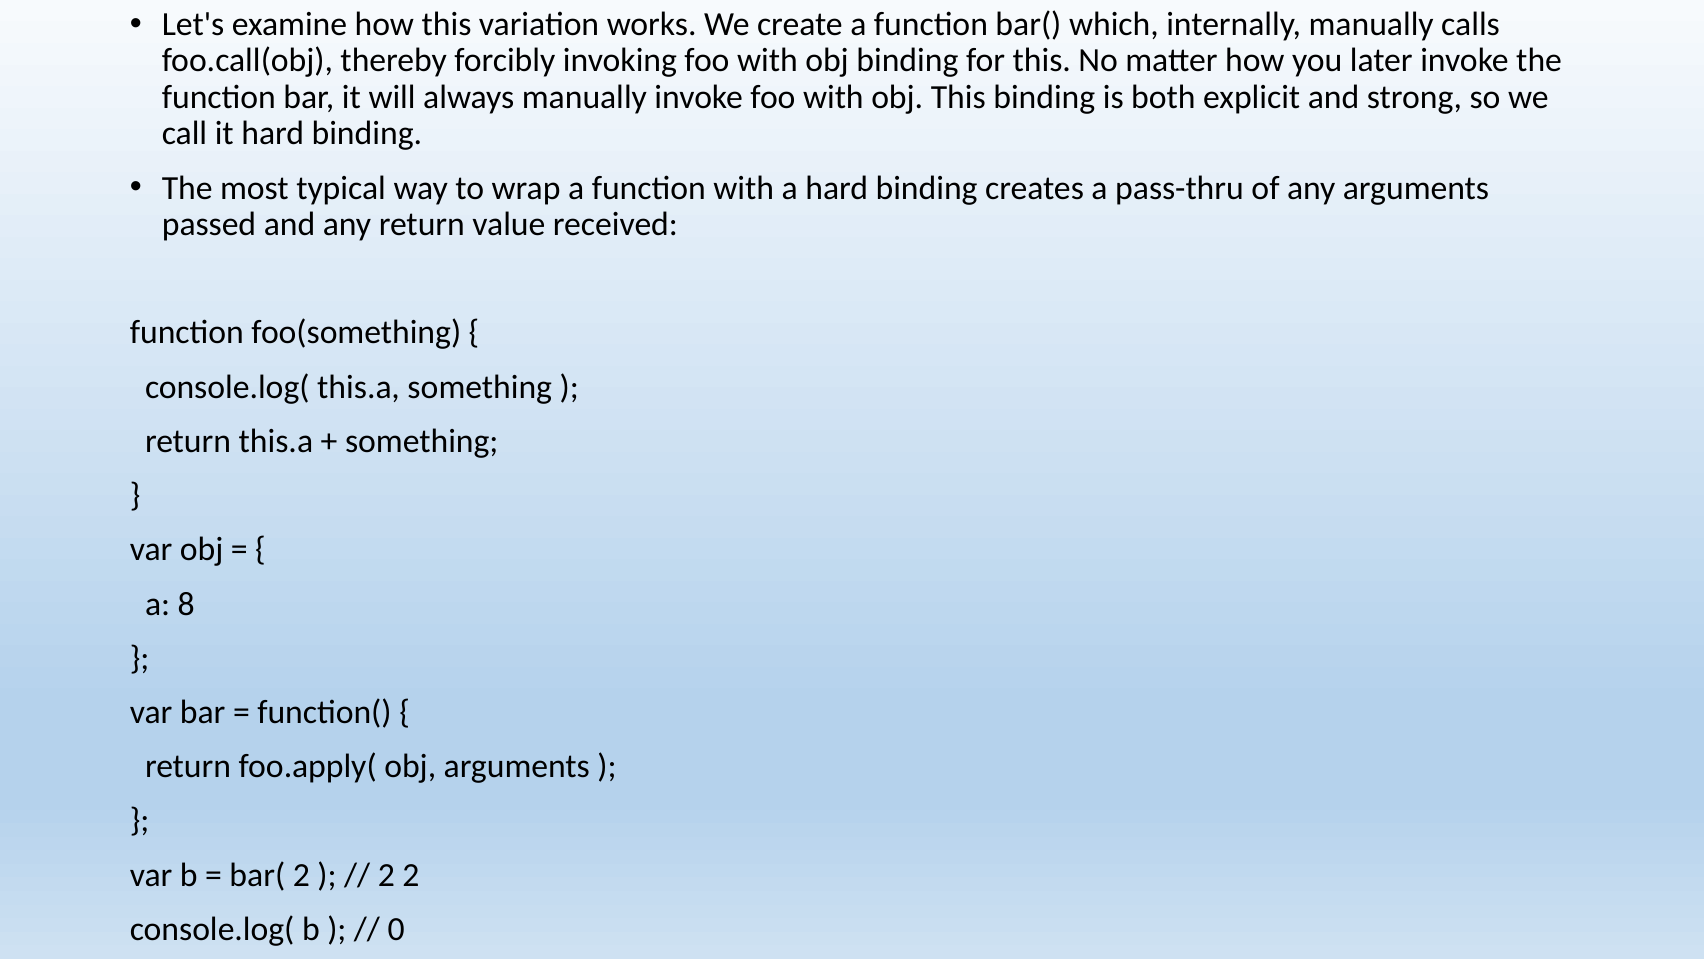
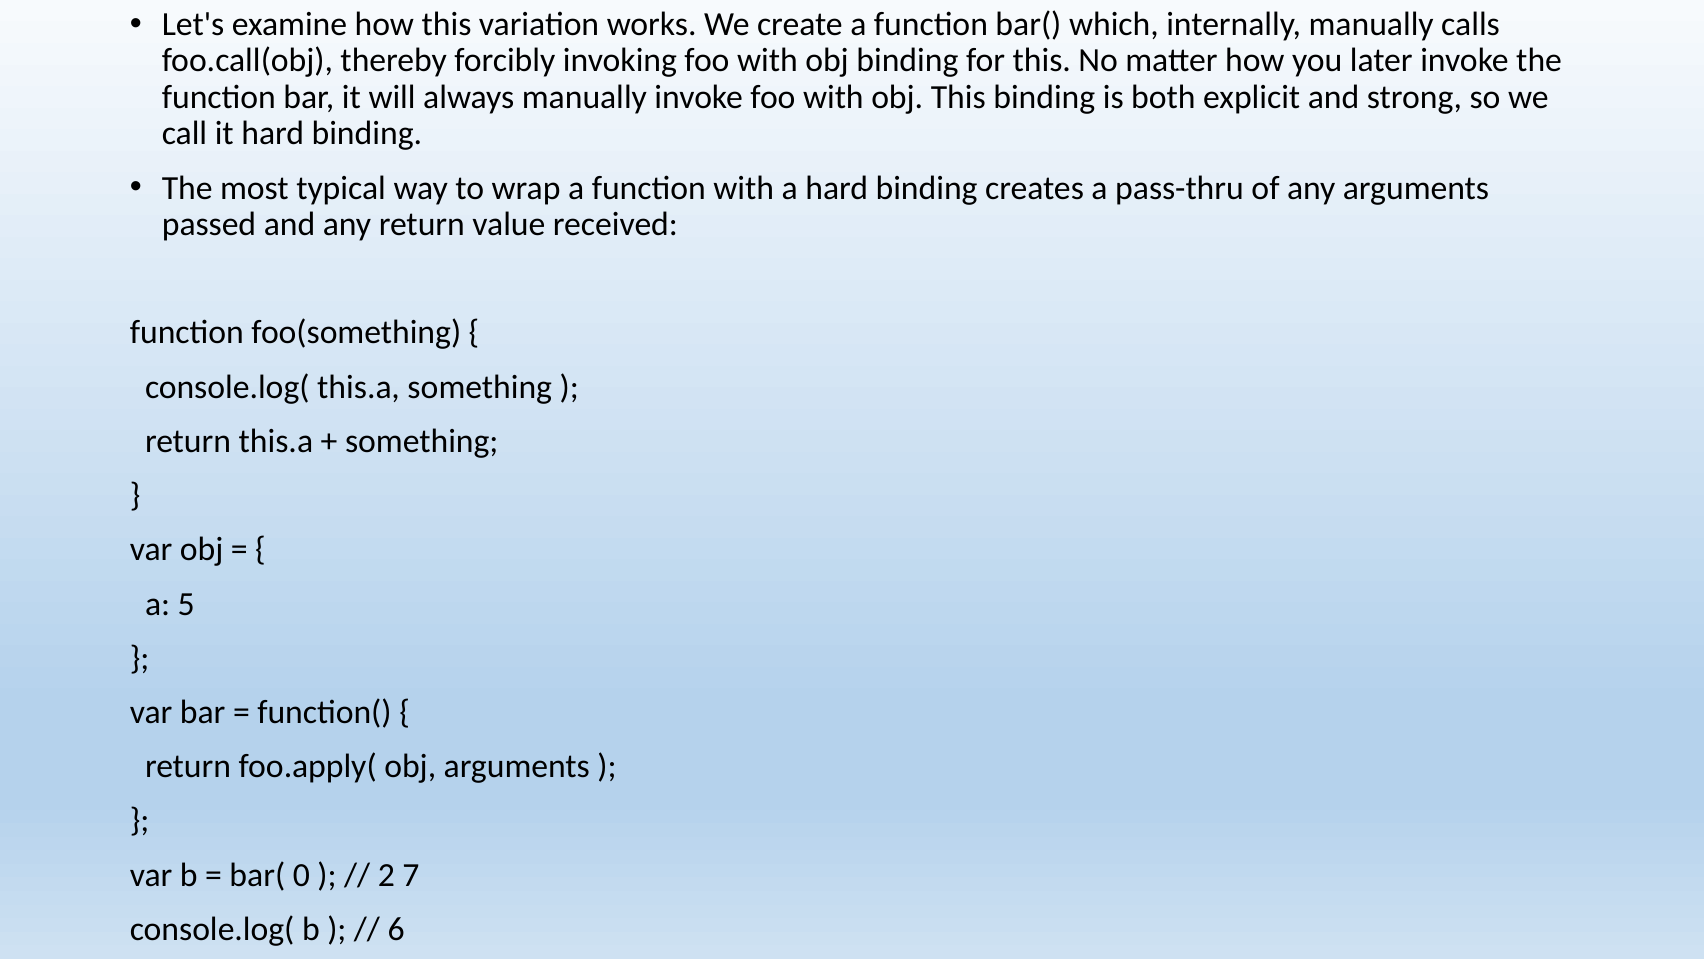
8: 8 -> 5 (186, 604)
bar( 2: 2 -> 0 (301, 875)
2 2: 2 -> 7 (411, 875)
0: 0 -> 6 (396, 929)
